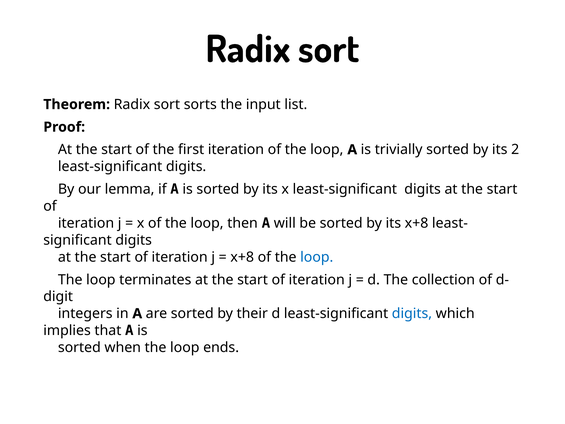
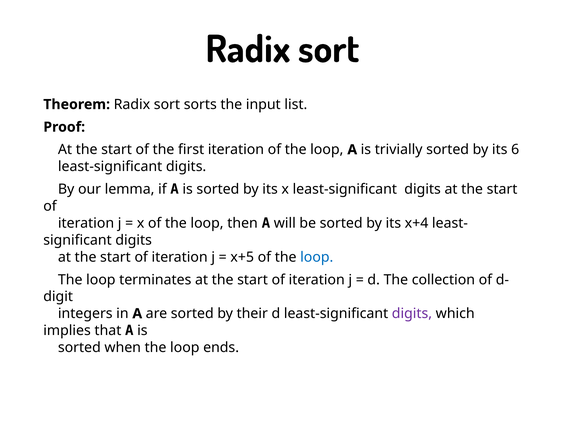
2: 2 -> 6 (515, 150)
its x+8: x+8 -> x+4 (417, 223)
x+8: x+8 -> x+5 (242, 257)
digits colour: blue -> purple (412, 313)
